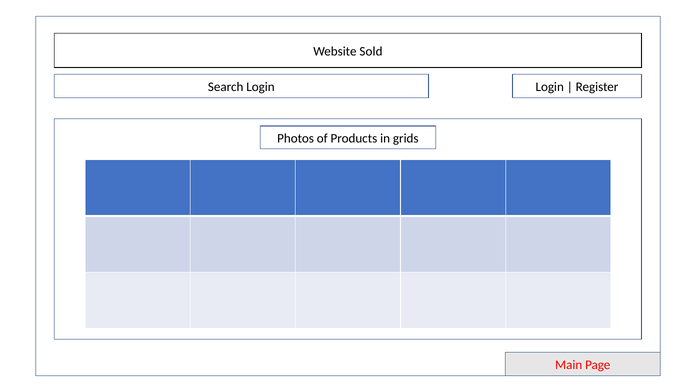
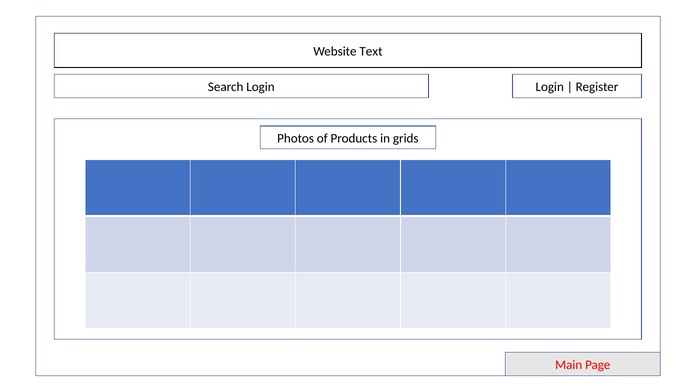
Sold: Sold -> Text (371, 51)
